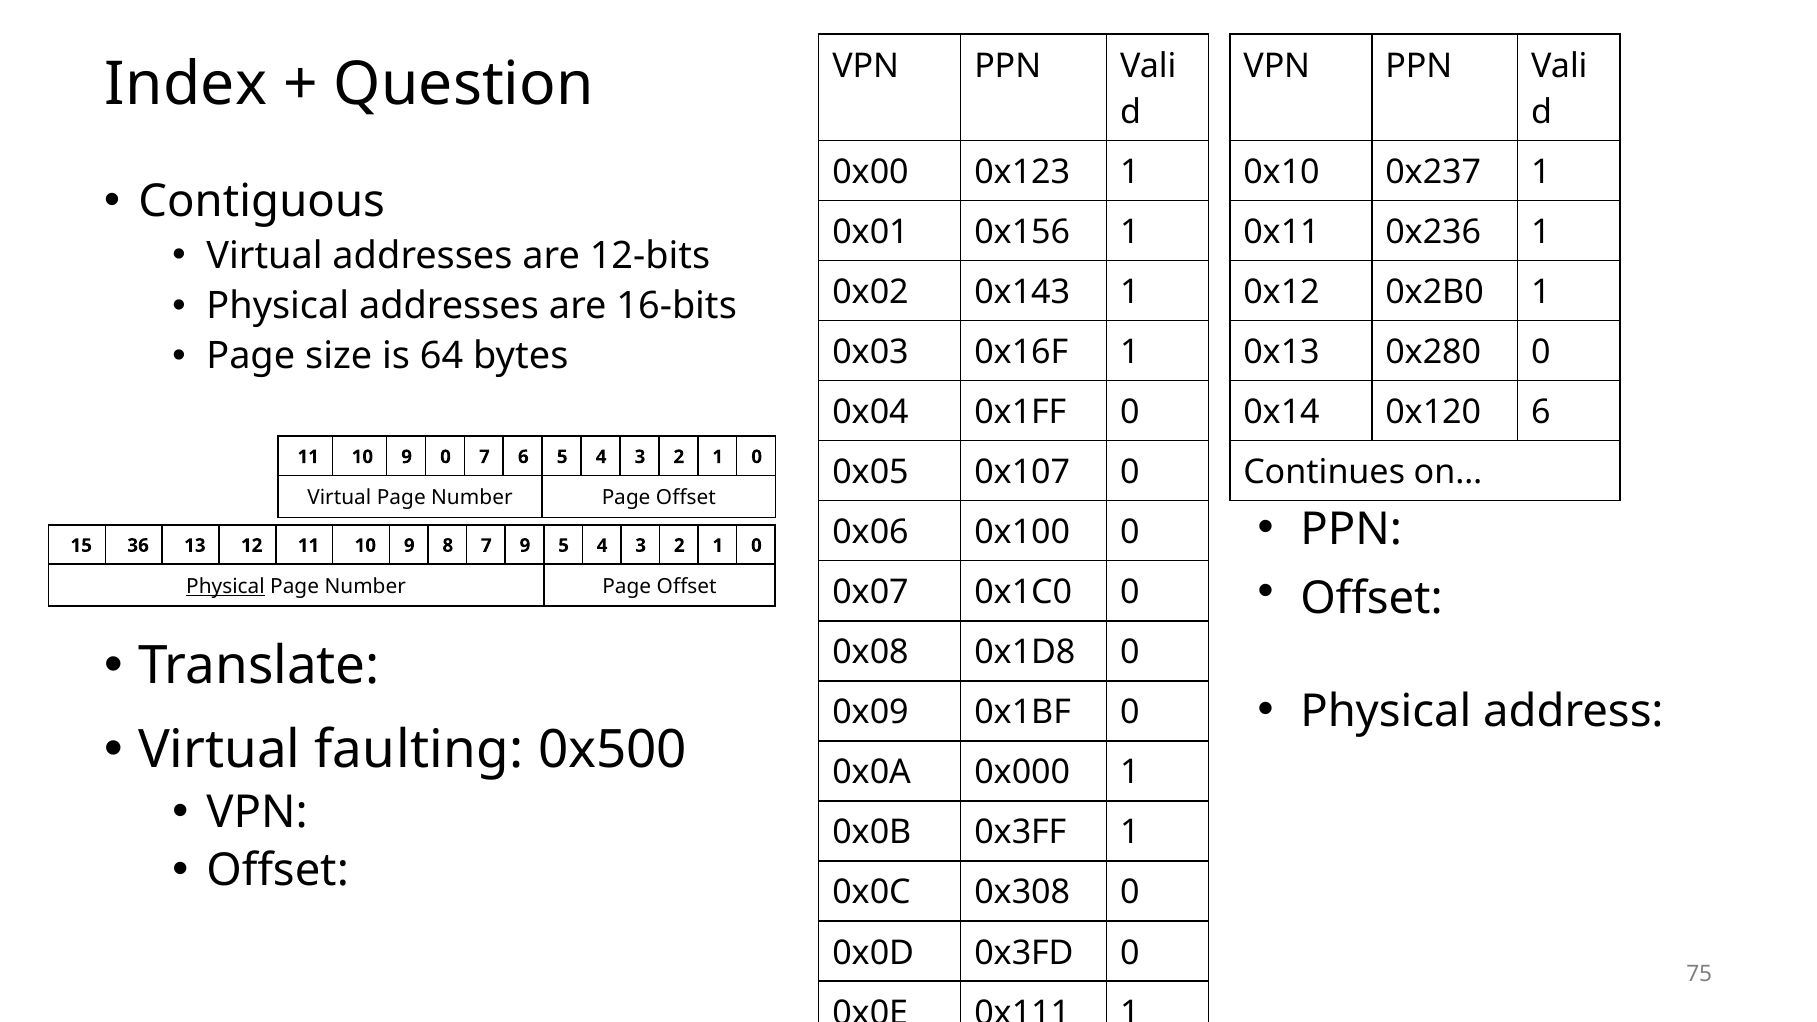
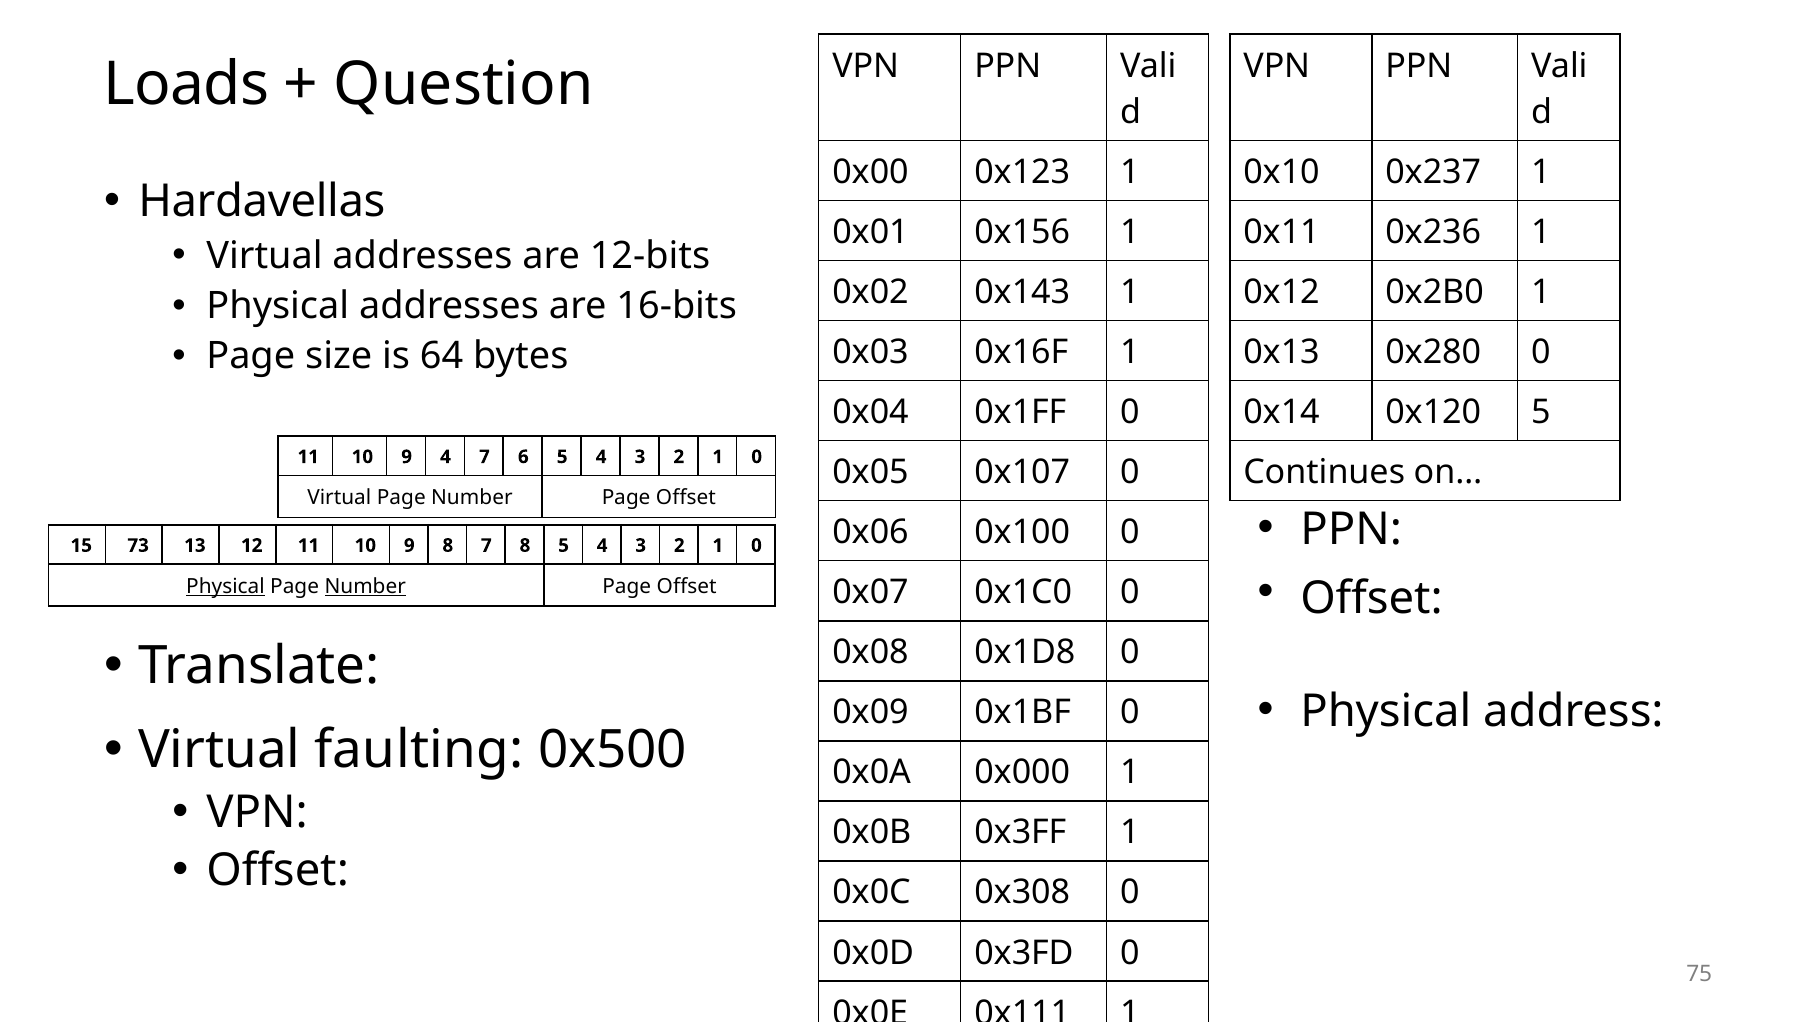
Index: Index -> Loads (186, 85)
Contiguous: Contiguous -> Hardavellas (262, 201)
0x120 6: 6 -> 5 (1541, 412)
9 0: 0 -> 4 (446, 457)
36: 36 -> 73 (138, 546)
7 9: 9 -> 8 (525, 546)
Number underline: none -> present (365, 586)
